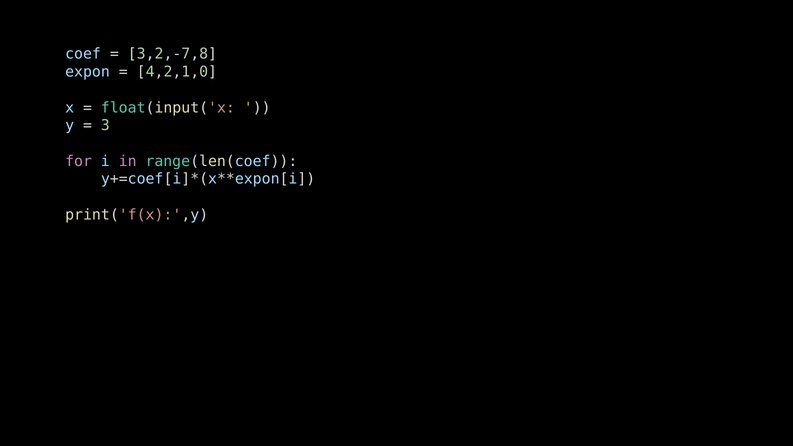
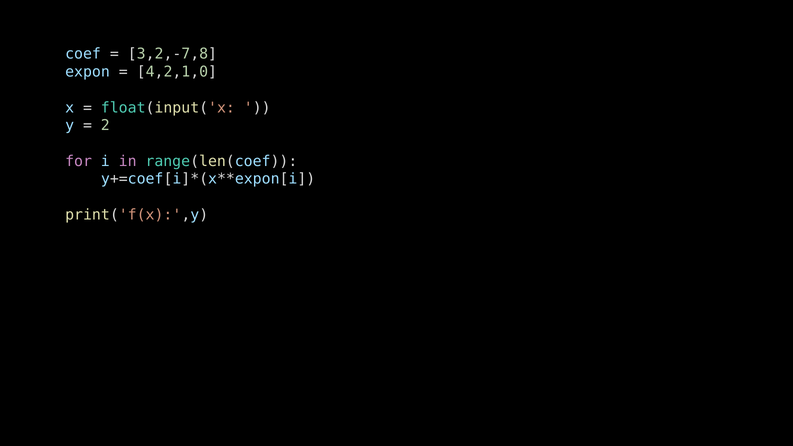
3: 3 -> 2 (105, 125)
